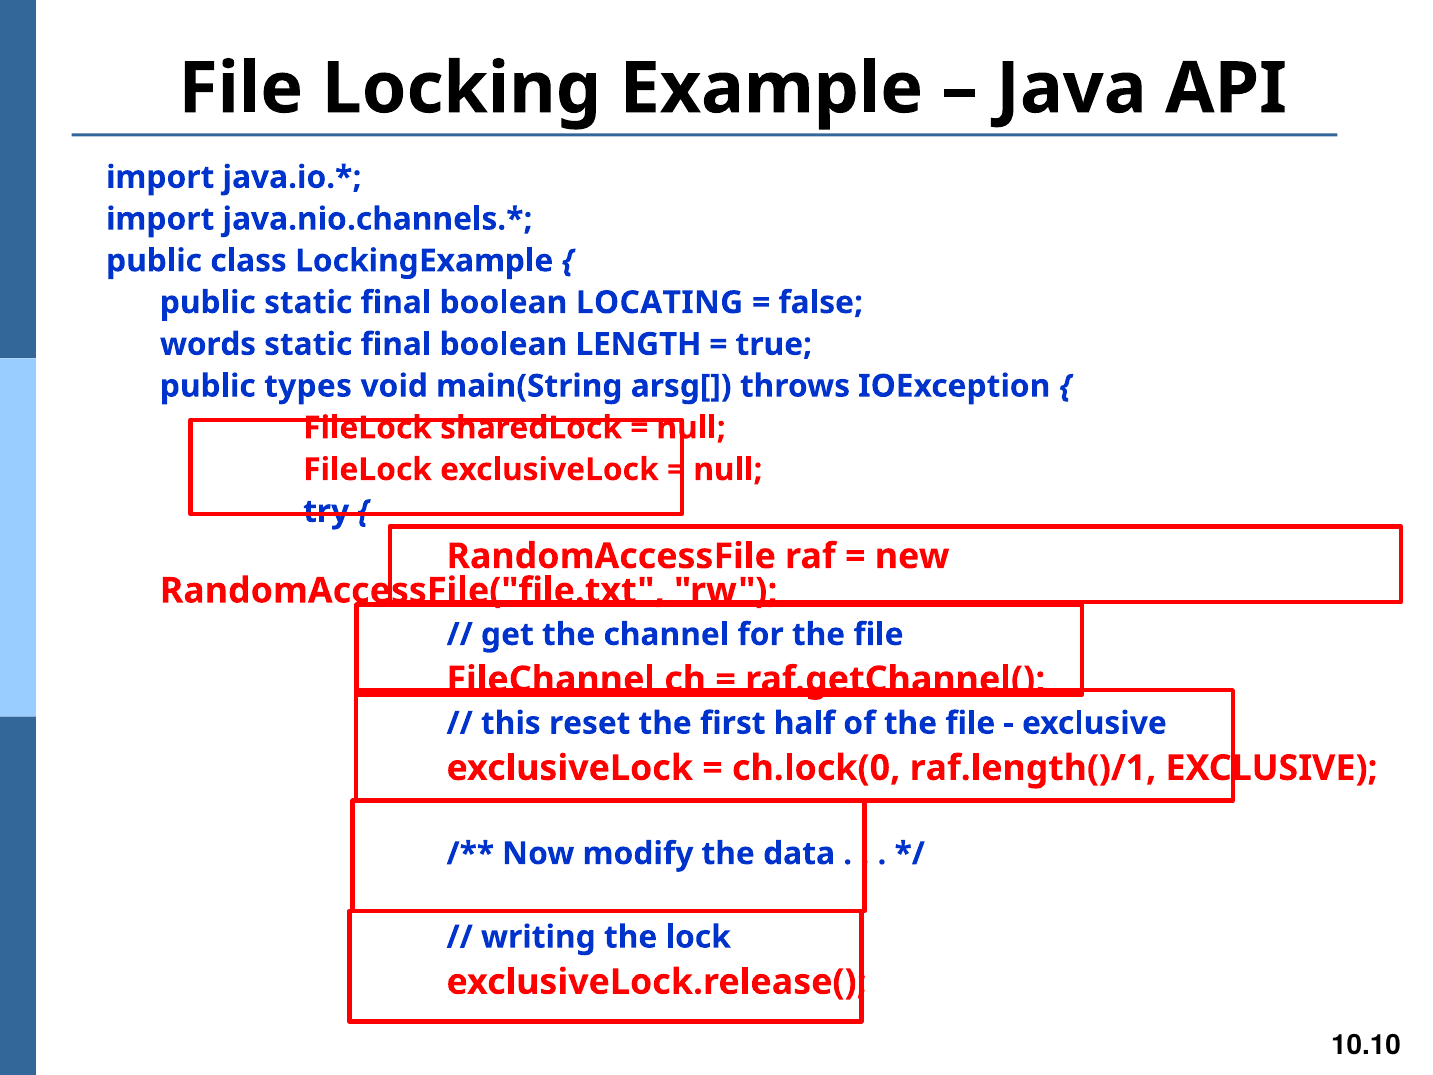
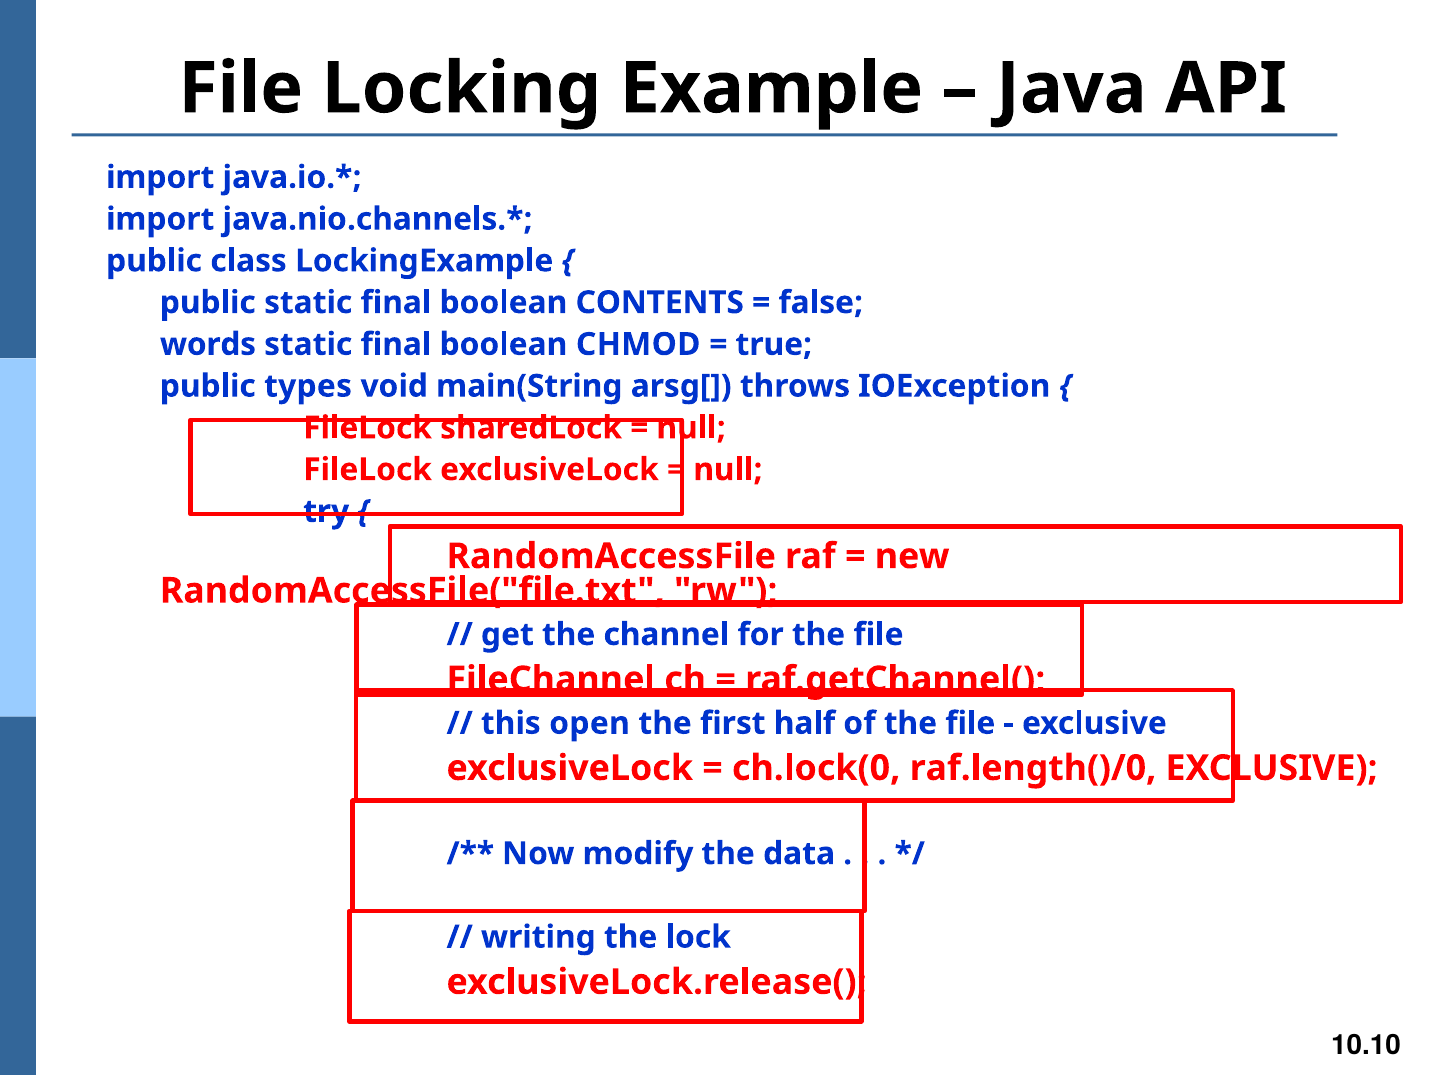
LOCATING: LOCATING -> CONTENTS (660, 303)
LENGTH: LENGTH -> CHMOD (638, 344)
reset: reset -> open (589, 723)
raf.length()/1: raf.length()/1 -> raf.length()/0 (1033, 768)
